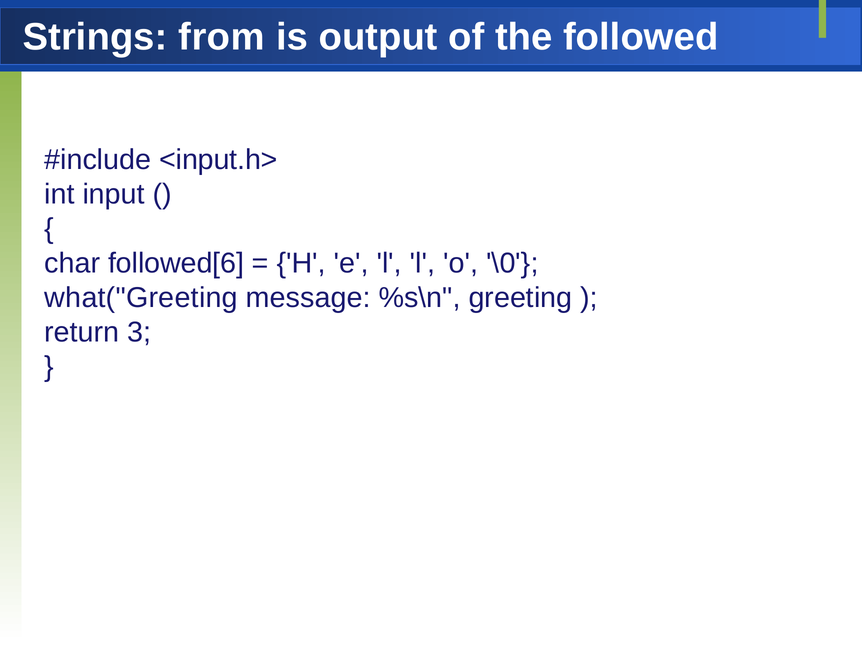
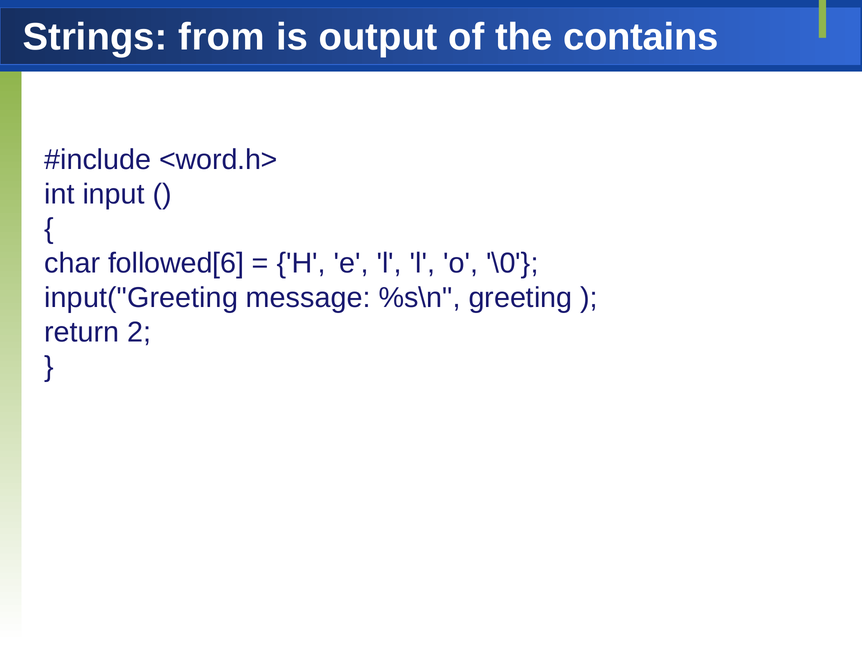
followed: followed -> contains (641, 37)
<input.h>: <input.h> -> <word.h> (218, 160)
what("Greeting: what("Greeting -> input("Greeting (141, 298)
3: 3 -> 2 (139, 332)
